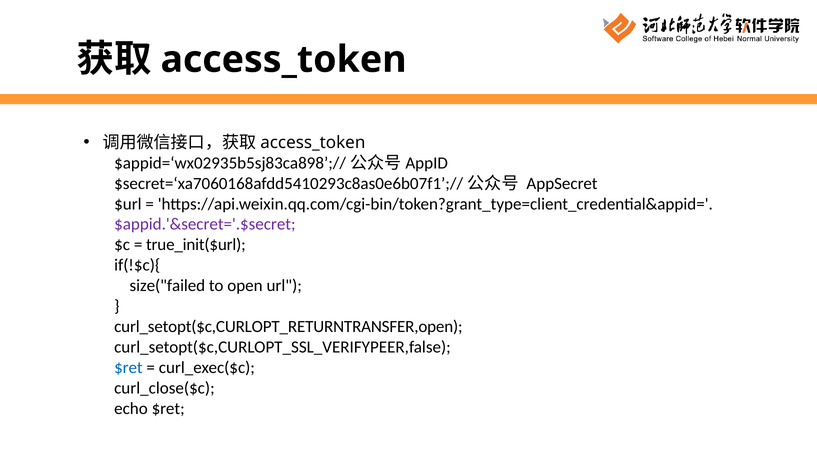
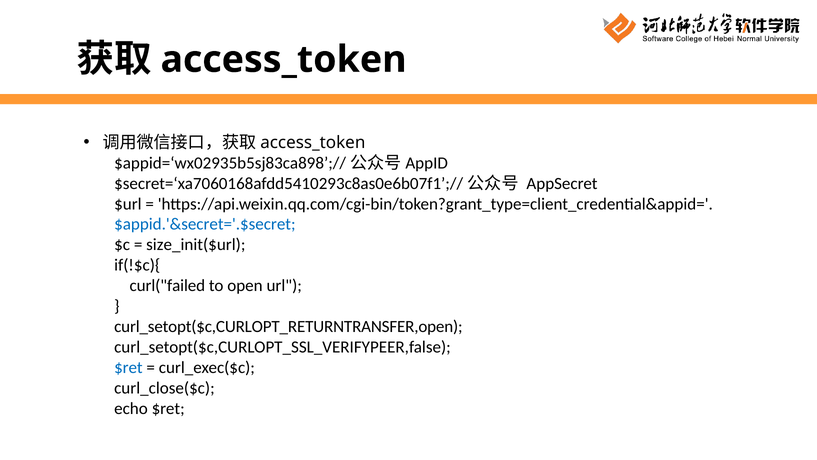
$appid.'&secret='.$secret colour: purple -> blue (205, 224)
true_init($url: true_init($url -> size_init($url (196, 245)
size("failed: size("failed -> curl("failed (167, 285)
